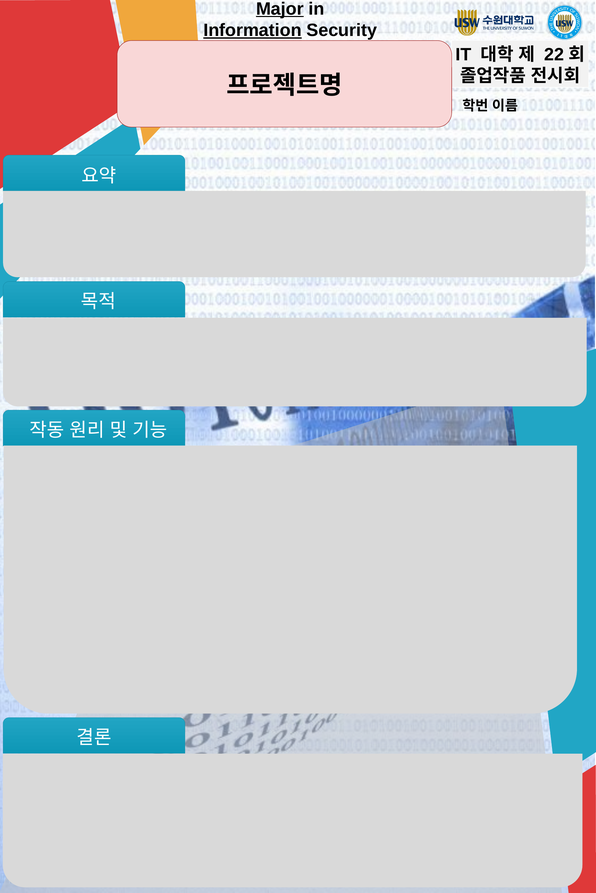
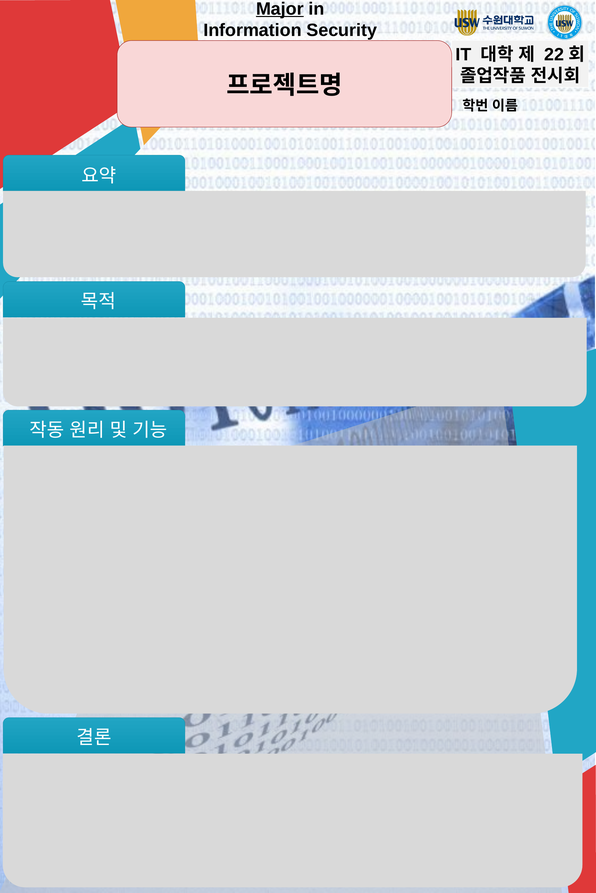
Information underline: present -> none (252, 30)
